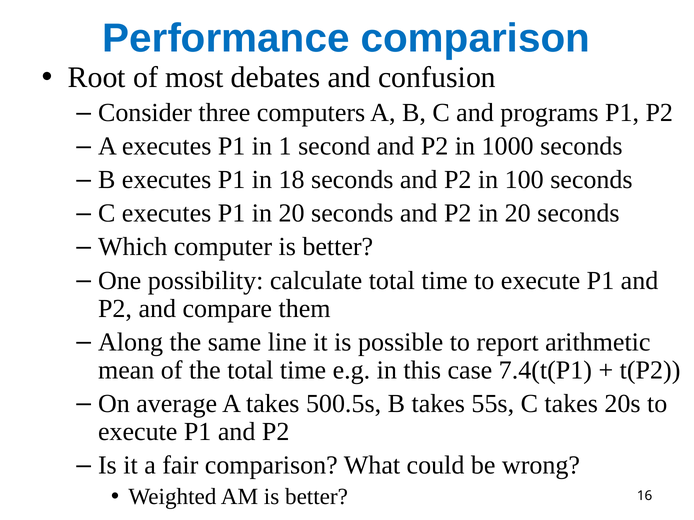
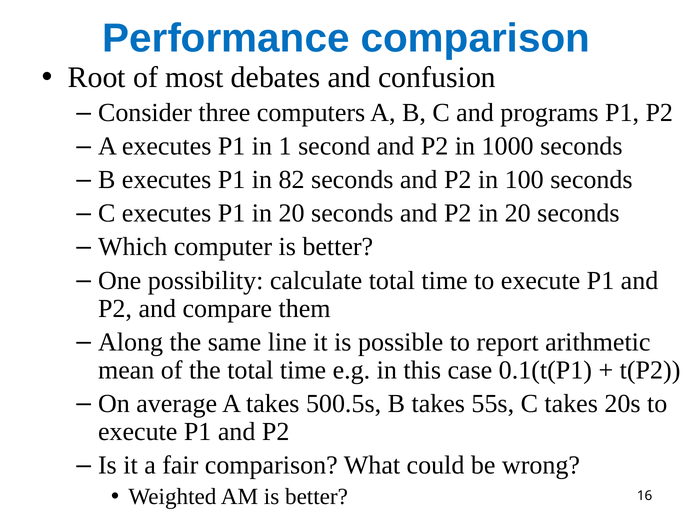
18: 18 -> 82 (292, 180)
7.4(t(P1: 7.4(t(P1 -> 0.1(t(P1 (545, 371)
